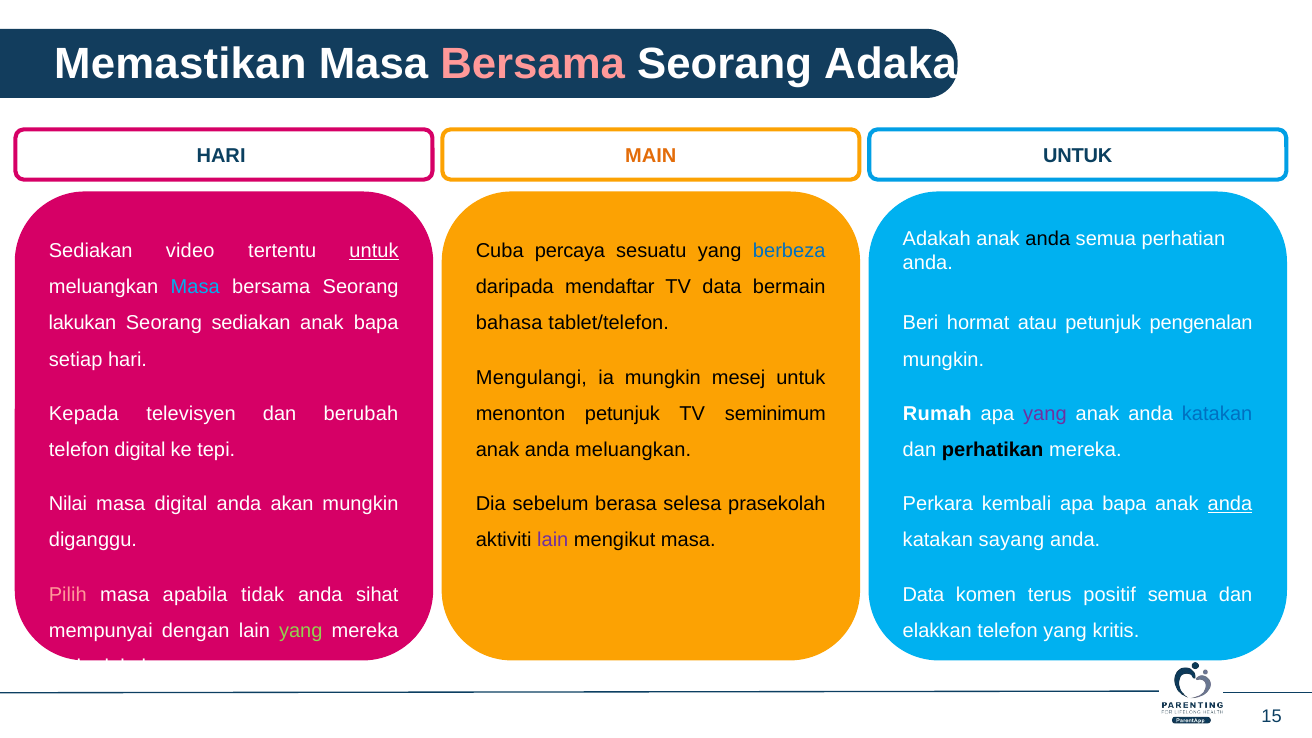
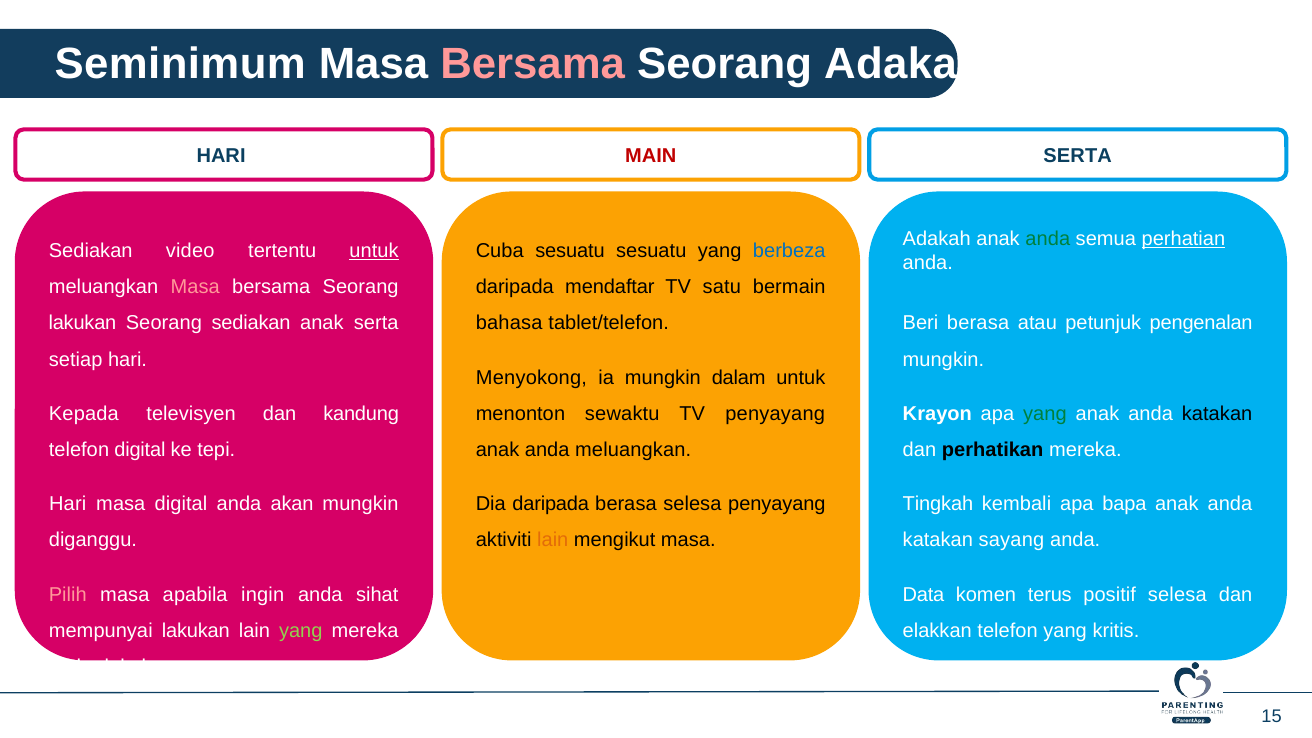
Memastikan: Memastikan -> Seminimum (180, 64)
MAIN colour: orange -> red (651, 156)
UNTUK: UNTUK -> SERTA (1078, 156)
anda colour: black -> green (1048, 239)
perhatian underline: none -> present (1183, 239)
Cuba percaya: percaya -> sesuatu (570, 251)
Masa colour: light blue -> pink (195, 287)
TV data: data -> satu (722, 287)
anak bapa: bapa -> serta (376, 323)
Beri hormat: hormat -> berasa (978, 323)
Mengulangi: Mengulangi -> Menyokong (531, 378)
mesej: mesej -> dalam (739, 378)
berubah: berubah -> kandung (361, 414)
menonton petunjuk: petunjuk -> sewaktu (622, 414)
TV seminimum: seminimum -> penyayang (775, 414)
Rumah: Rumah -> Krayon (937, 414)
yang colour: purple -> green (1045, 414)
katakan colour: blue -> black (1217, 414)
Nilai: Nilai -> Hari (68, 504)
Dia sebelum: sebelum -> daripada (551, 504)
selesa prasekolah: prasekolah -> penyayang (777, 504)
Perkara: Perkara -> Tingkah (938, 504)
anda underline: present -> none (1230, 504)
lain colour: purple -> orange (553, 540)
tidak: tidak -> ingin (263, 595)
positif semua: semua -> selesa (1177, 595)
mempunyai dengan: dengan -> lakukan (196, 631)
